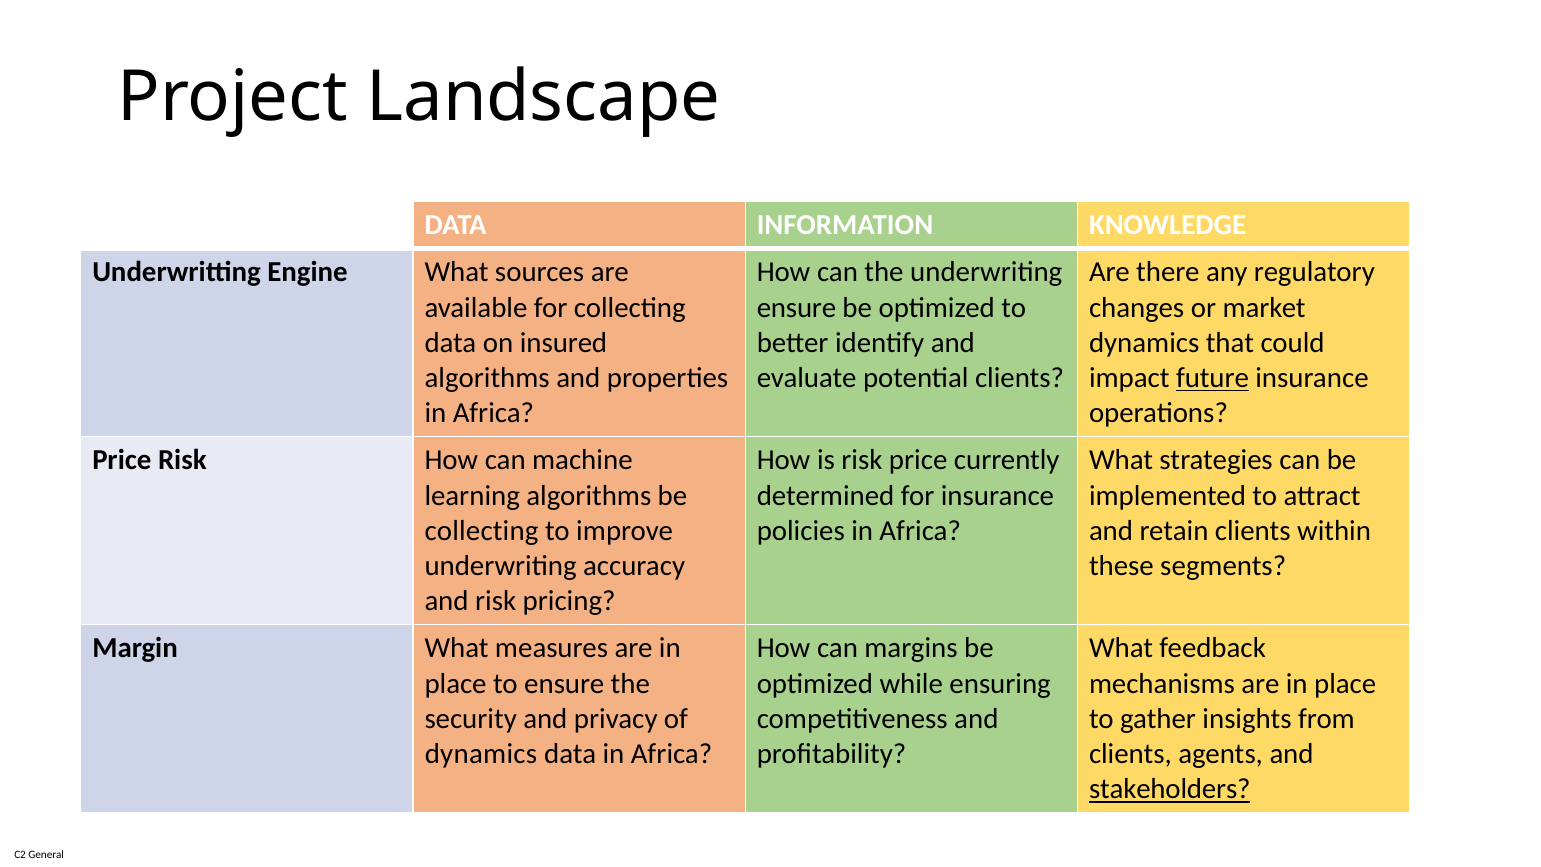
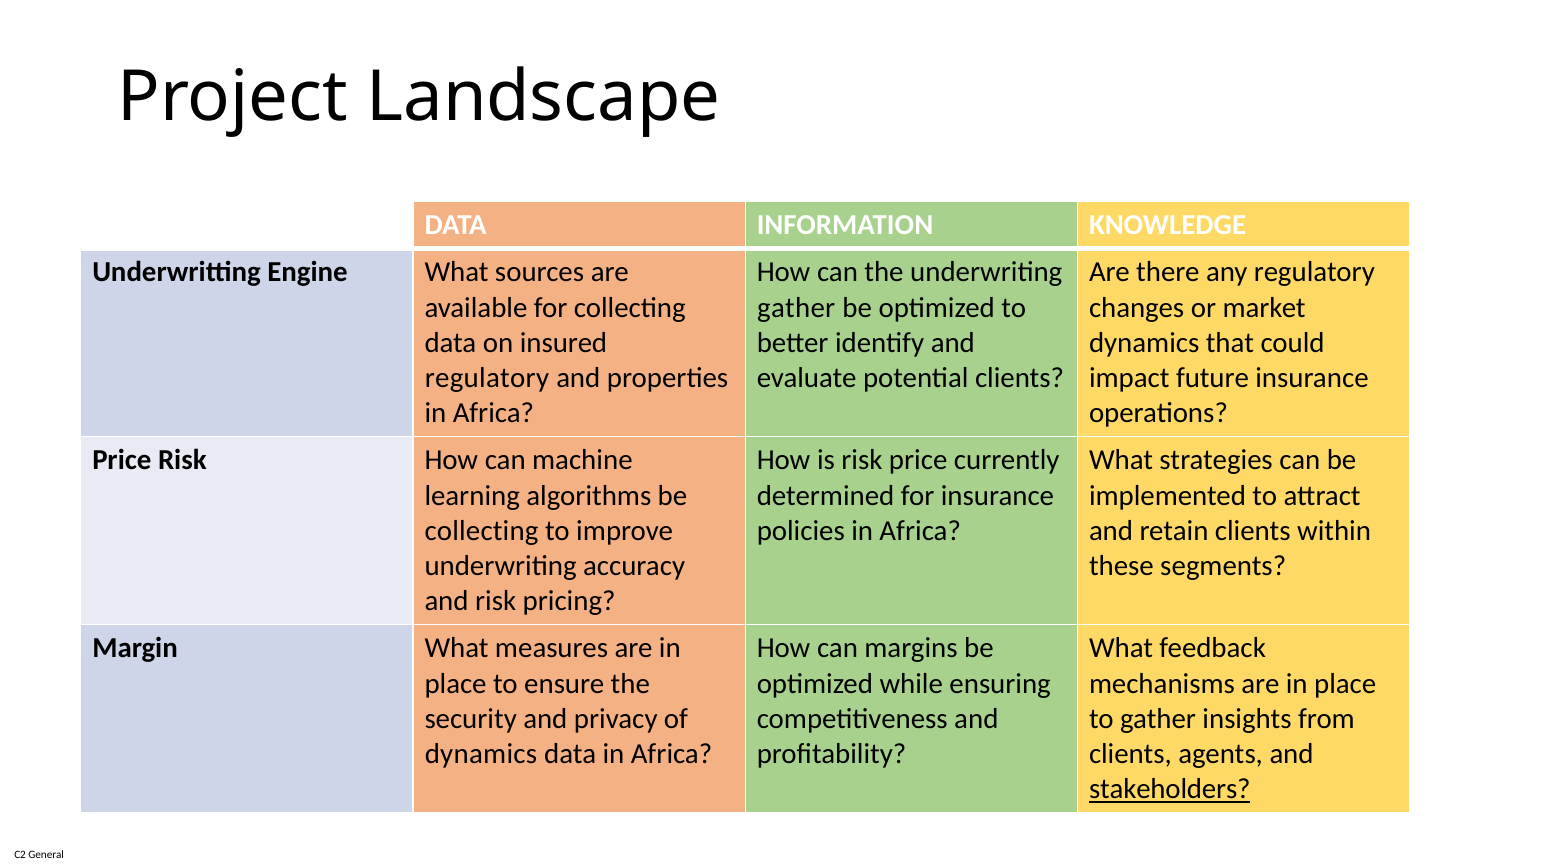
ensure: ensure -> gather (796, 308)
algorithms: algorithms -> regulatory (487, 378)
future underline: present -> none (1212, 378)
